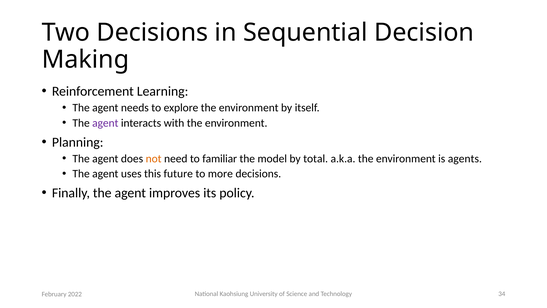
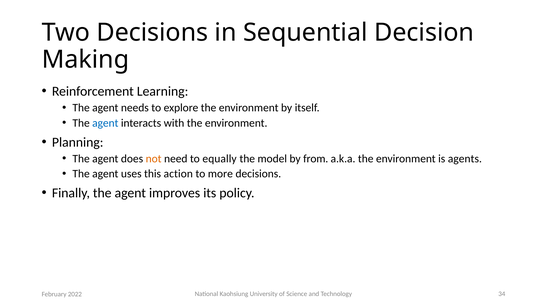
agent colour: purple -> blue (105, 123)
familiar: familiar -> equally (220, 158)
total: total -> from (316, 158)
future: future -> action (178, 174)
